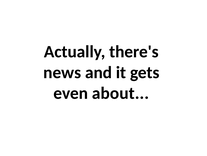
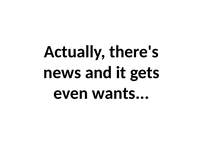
about: about -> wants (121, 93)
